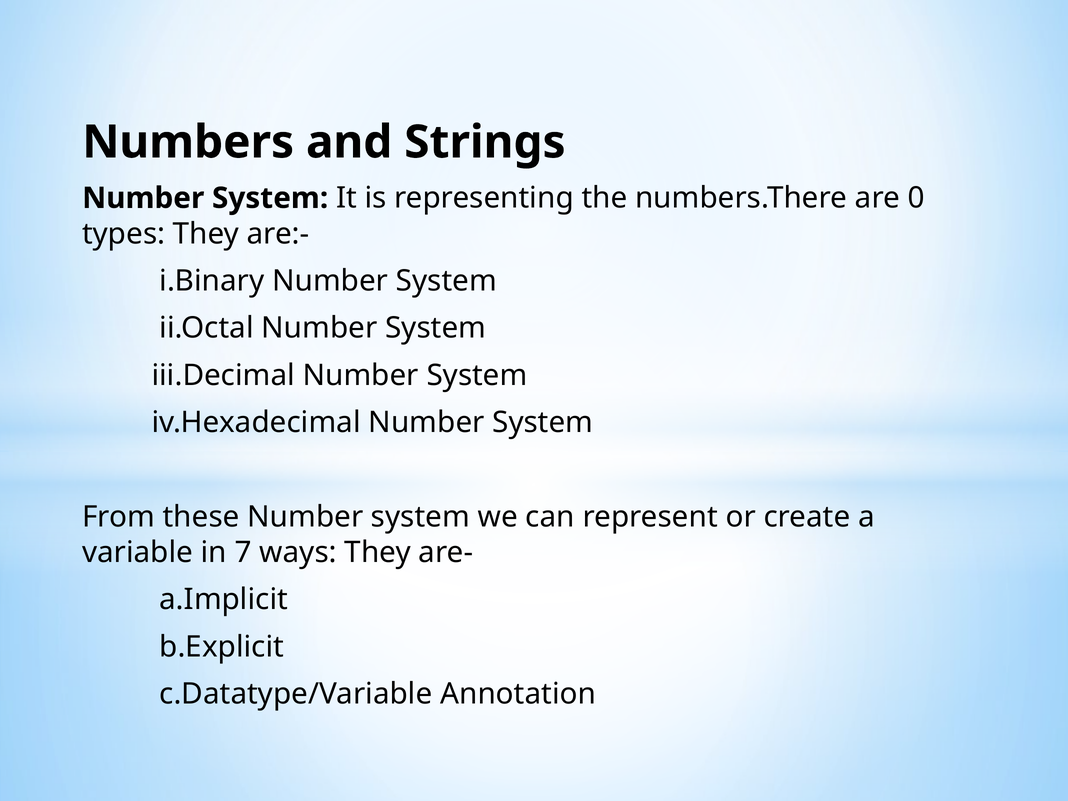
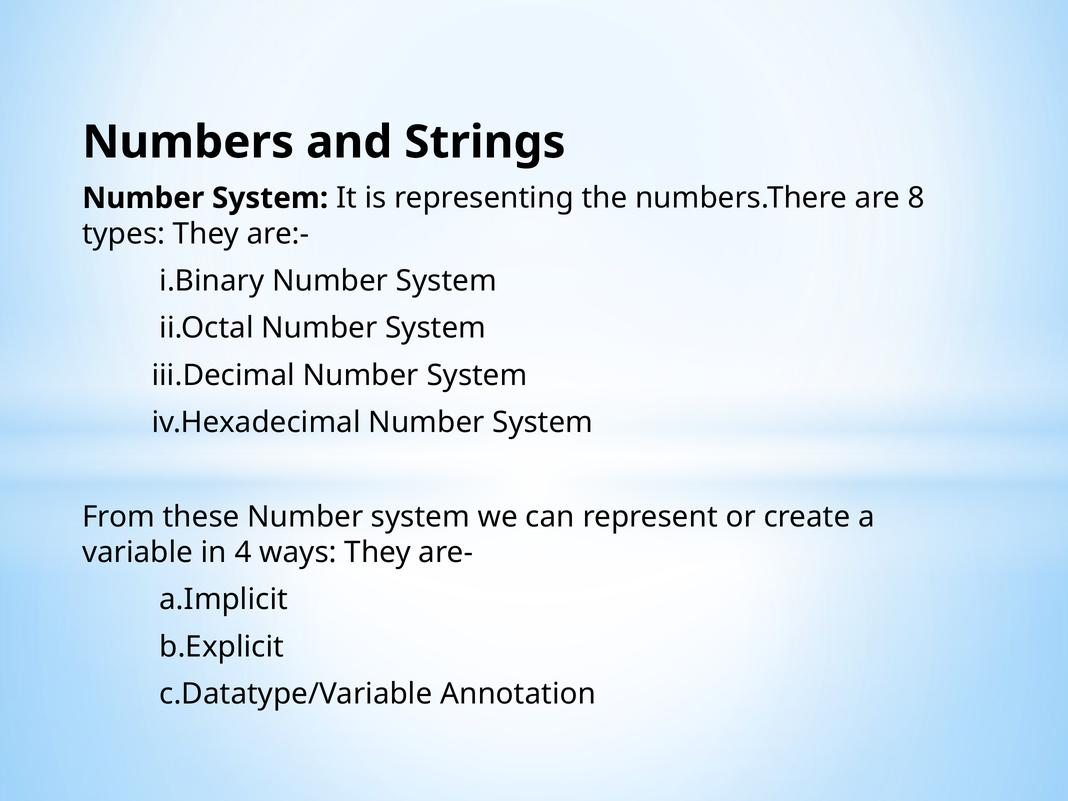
0: 0 -> 8 (916, 198)
7: 7 -> 4 (243, 552)
